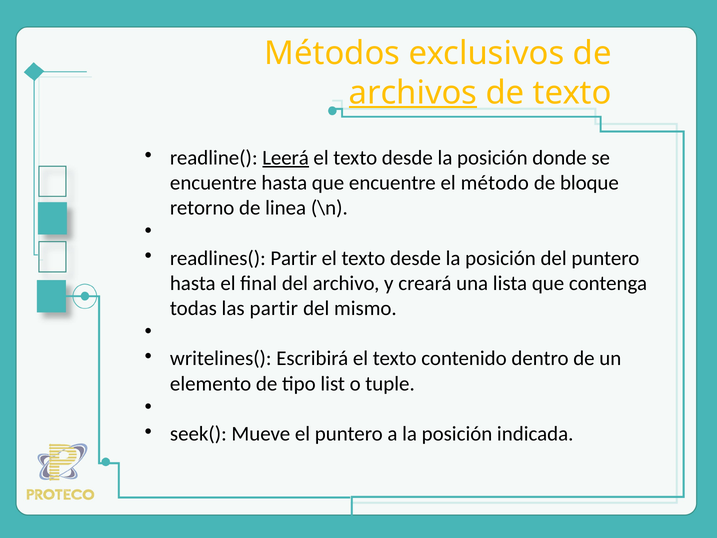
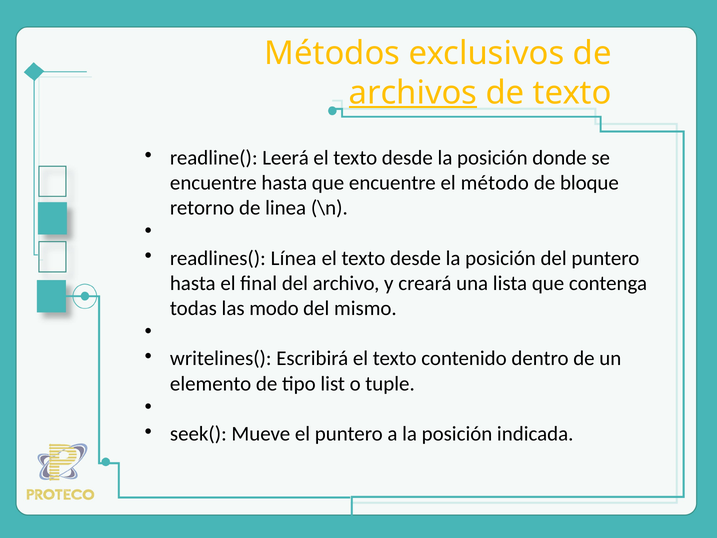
Leerá underline: present -> none (286, 158)
readlines( Partir: Partir -> Línea (294, 258)
las partir: partir -> modo (274, 308)
